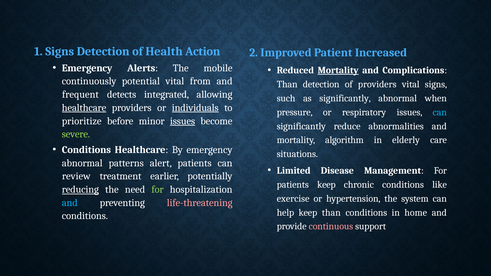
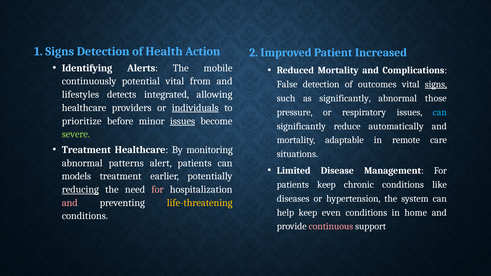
Emergency: Emergency -> Identifying (87, 68)
Mortality underline: present -> none (338, 70)
Than: Than -> False (287, 84)
of providers: providers -> outcomes (377, 84)
signs underline: none -> present (436, 84)
frequent: frequent -> lifestyles (80, 95)
when: when -> those (436, 98)
healthcare underline: present -> none (84, 108)
abnormalities: abnormalities -> automatically (396, 126)
algorithm: algorithm -> adaptable (344, 140)
elderly: elderly -> remote (406, 140)
Conditions: Conditions -> Treatment (86, 150)
By emergency: emergency -> monitoring (210, 150)
review: review -> models (76, 176)
for colour: light green -> pink (157, 190)
exercise: exercise -> diseases (293, 199)
and colour: light blue -> pink (70, 203)
life-threatening colour: pink -> yellow (200, 203)
keep than: than -> even (331, 213)
